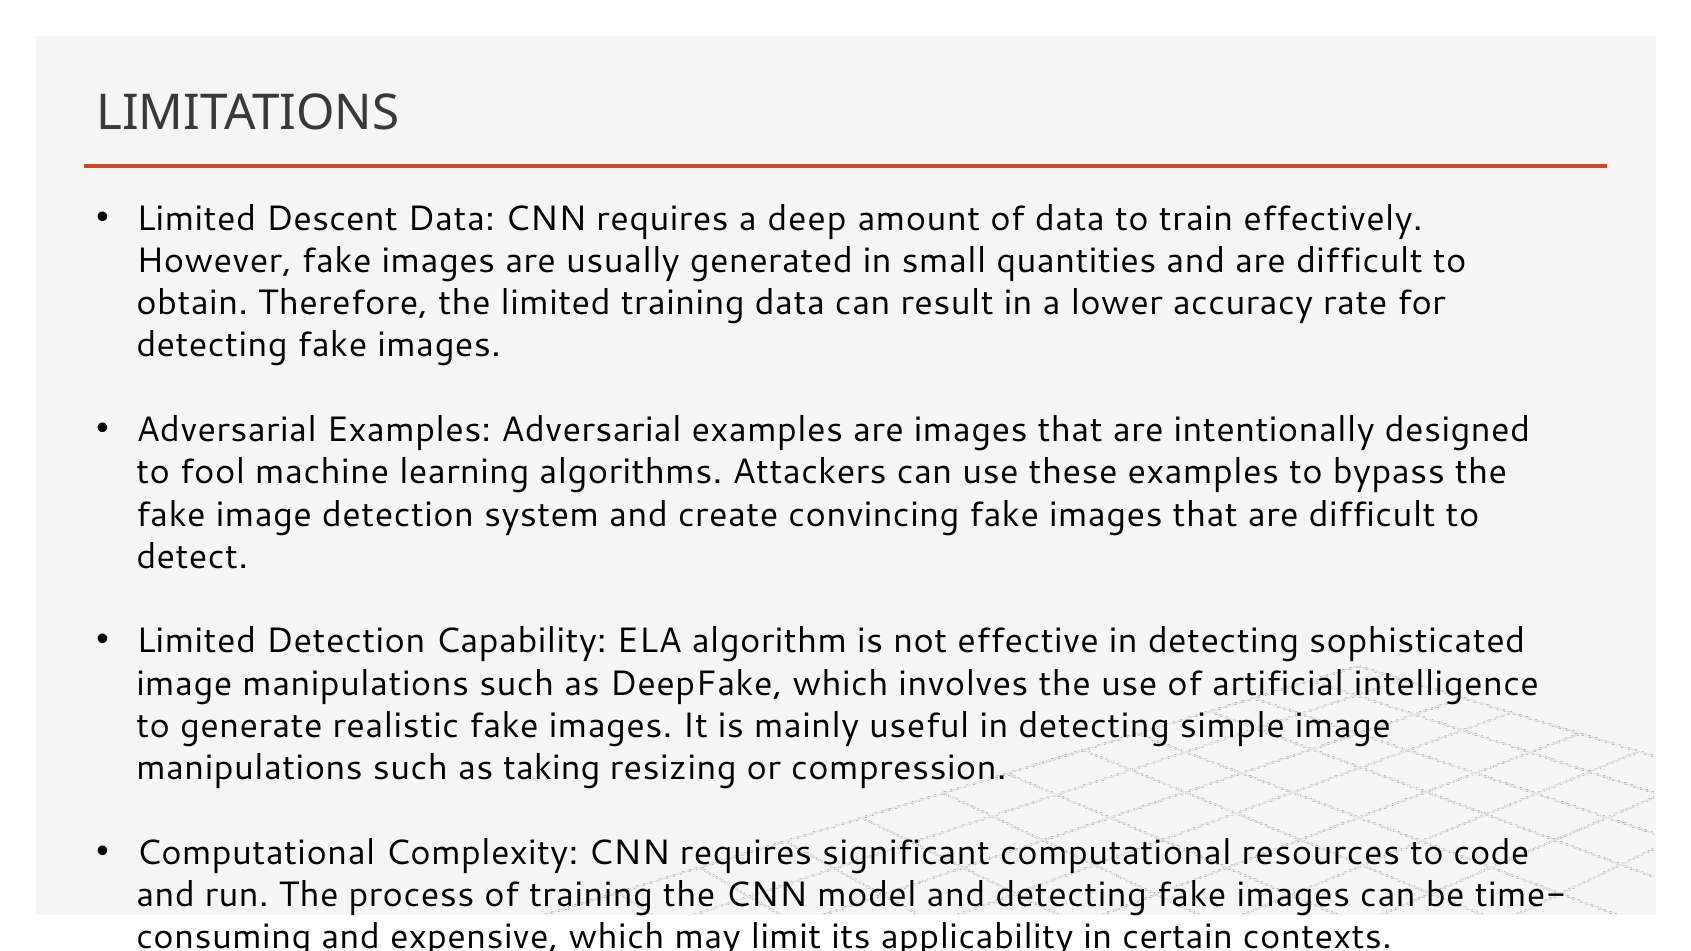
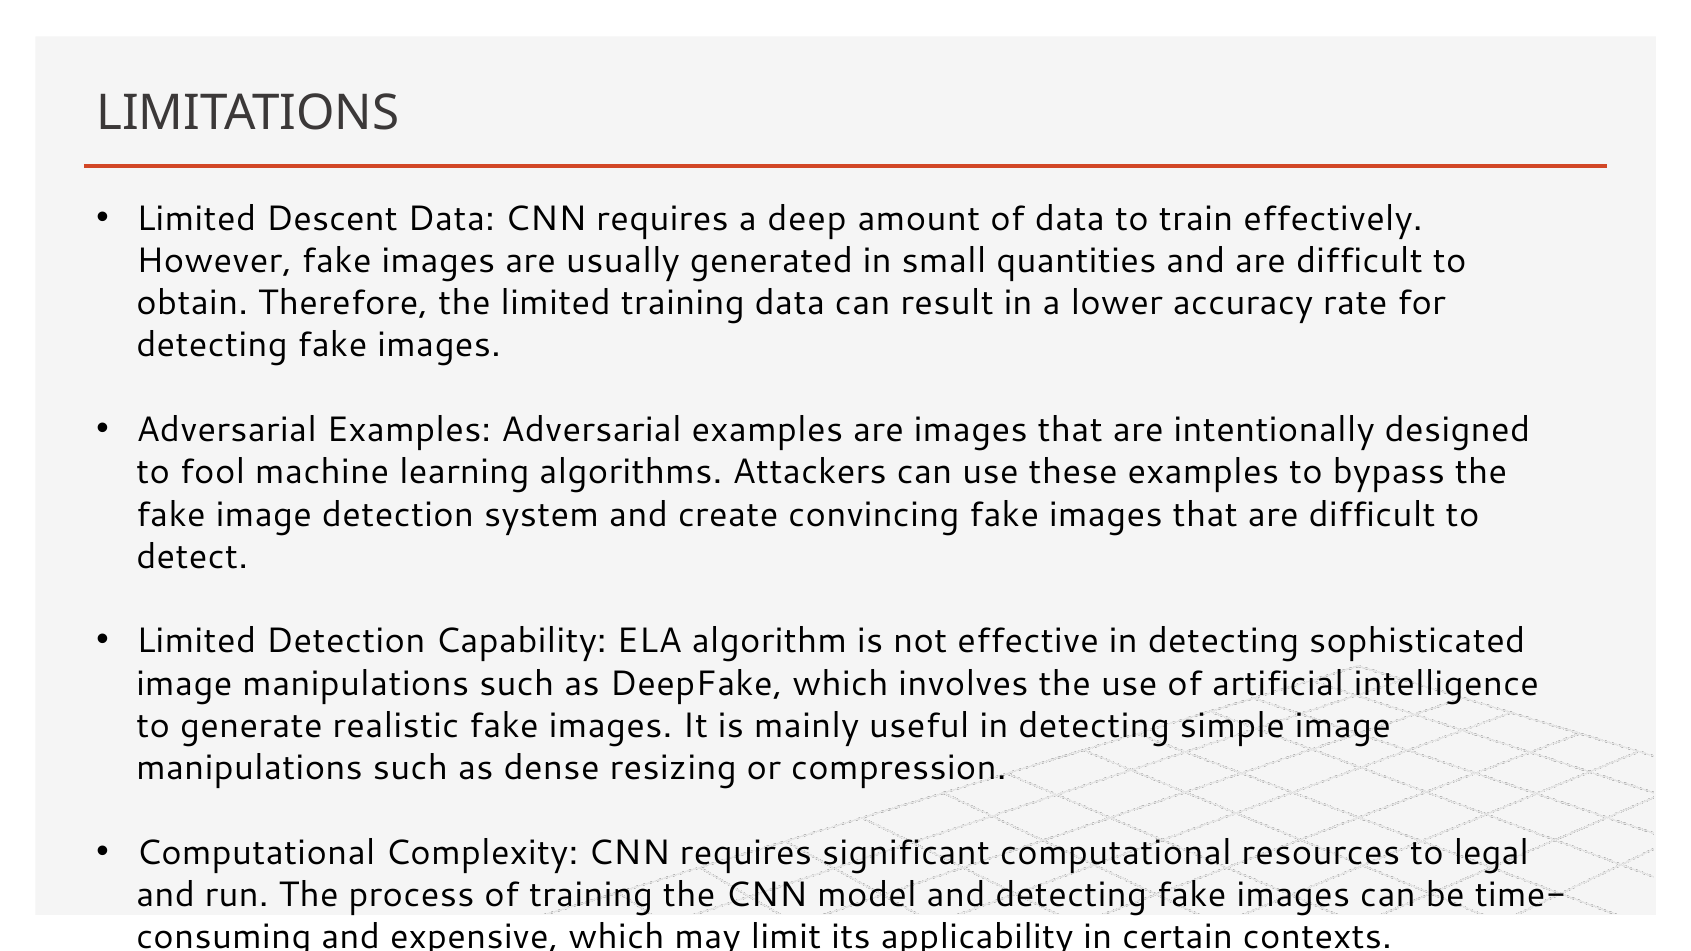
taking: taking -> dense (552, 768)
code: code -> legal (1491, 853)
